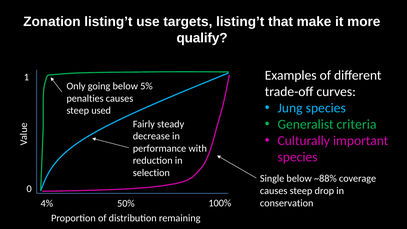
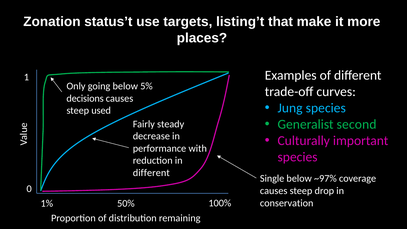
Zonation listing’t: listing’t -> status’t (108, 22)
qualify: qualify -> places (202, 38)
penalties: penalties -> decisions (85, 98)
criteria: criteria -> second (357, 124)
selection: selection -> different (151, 173)
~88%: ~88% -> ~97% (325, 179)
4%: 4% -> 1% (47, 203)
